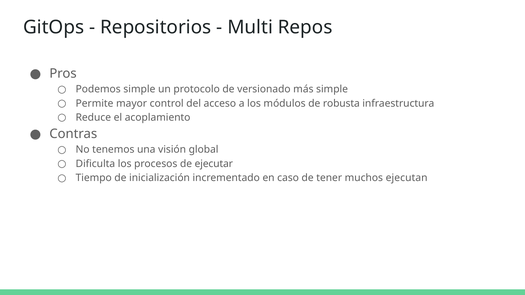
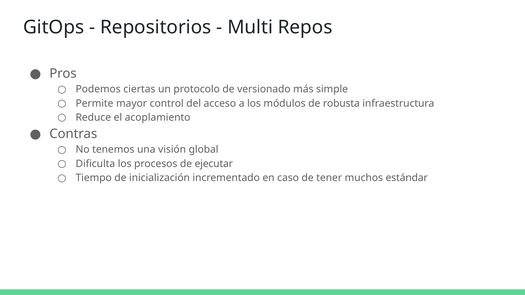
Podemos simple: simple -> ciertas (139, 89)
ejecutan: ejecutan -> estándar (407, 178)
